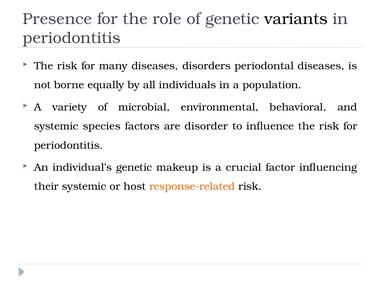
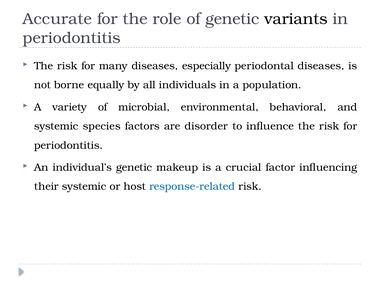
Presence: Presence -> Accurate (57, 19)
disorders: disorders -> especially (207, 66)
response-related colour: orange -> blue (192, 186)
